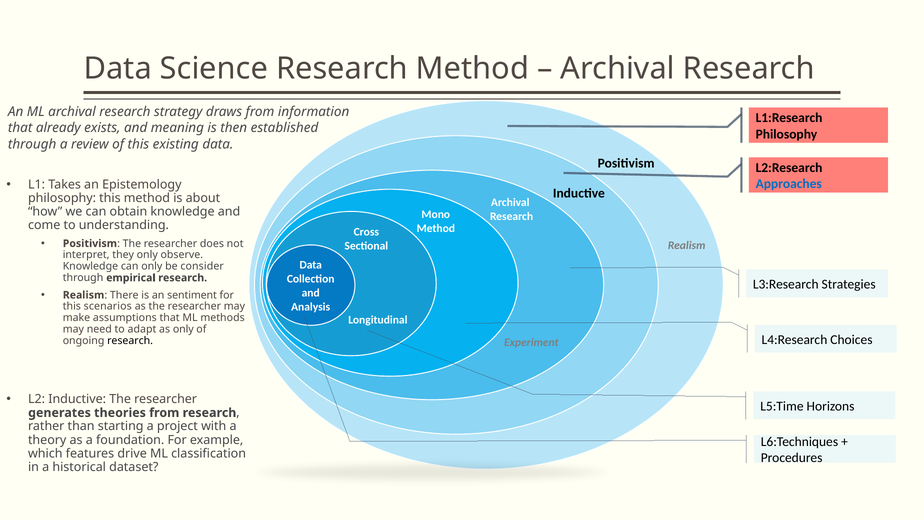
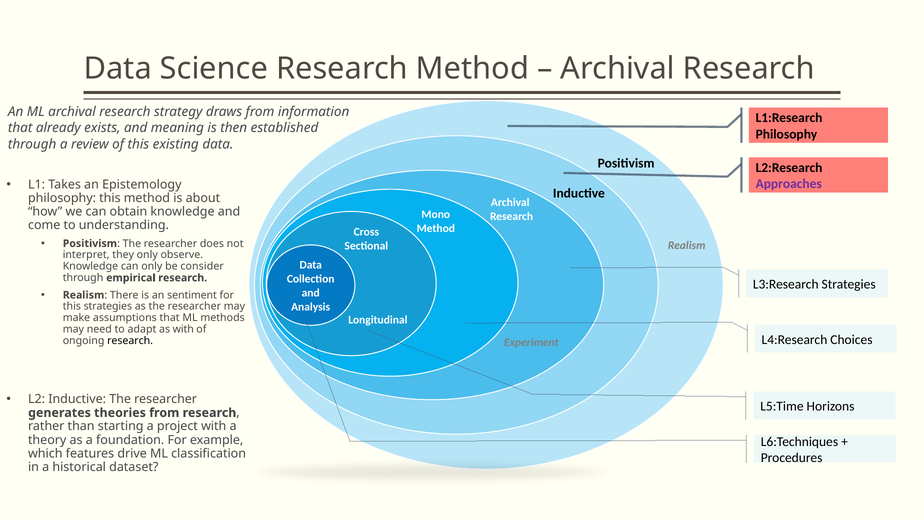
Approaches colour: blue -> purple (789, 184)
this scenarios: scenarios -> strategies (108, 306)
as only: only -> with (183, 329)
